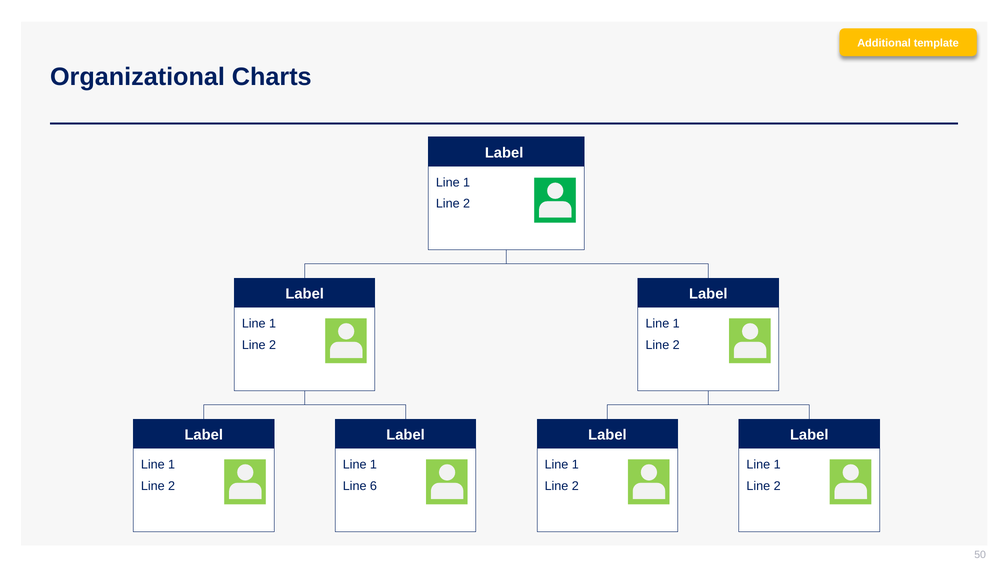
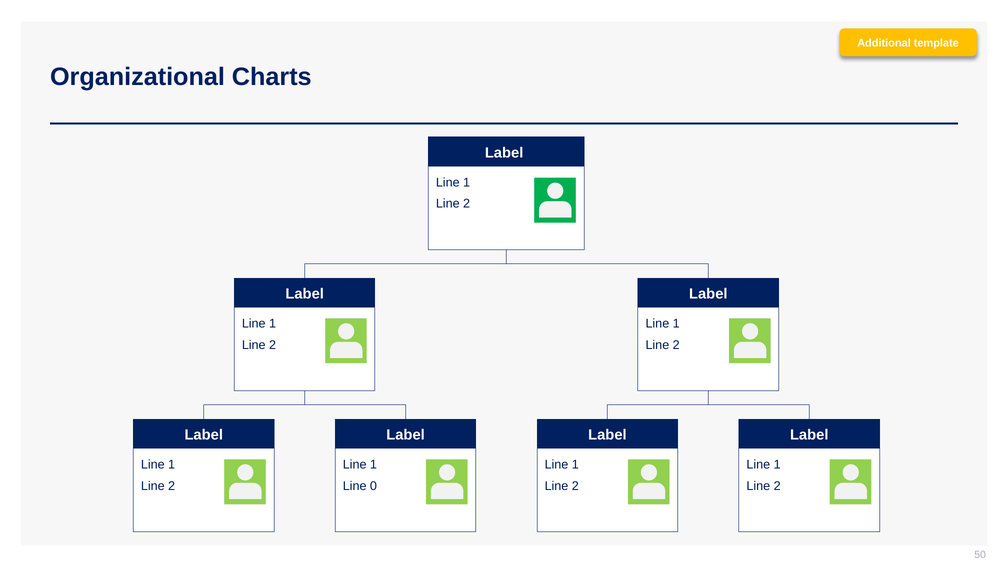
6: 6 -> 0 (373, 486)
